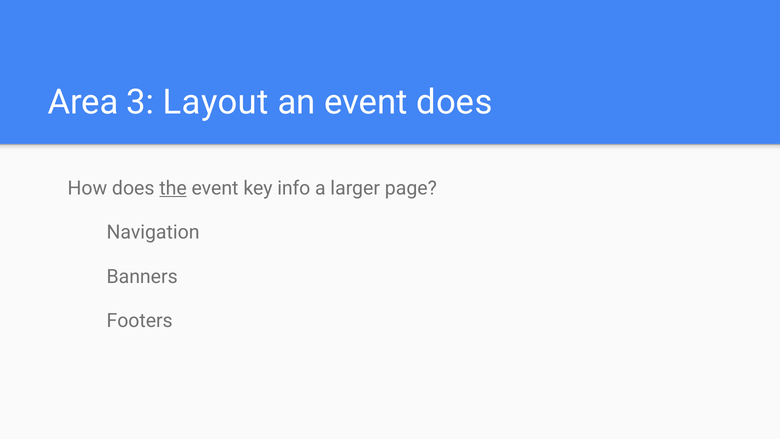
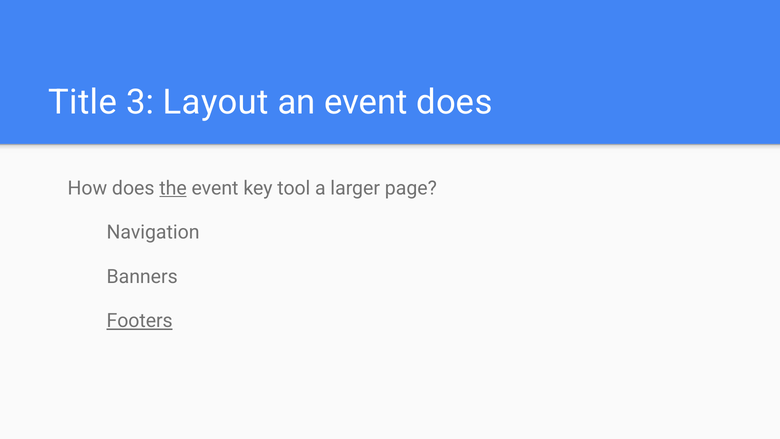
Area: Area -> Title (83, 102)
info: info -> tool (294, 188)
Footers underline: none -> present (140, 321)
